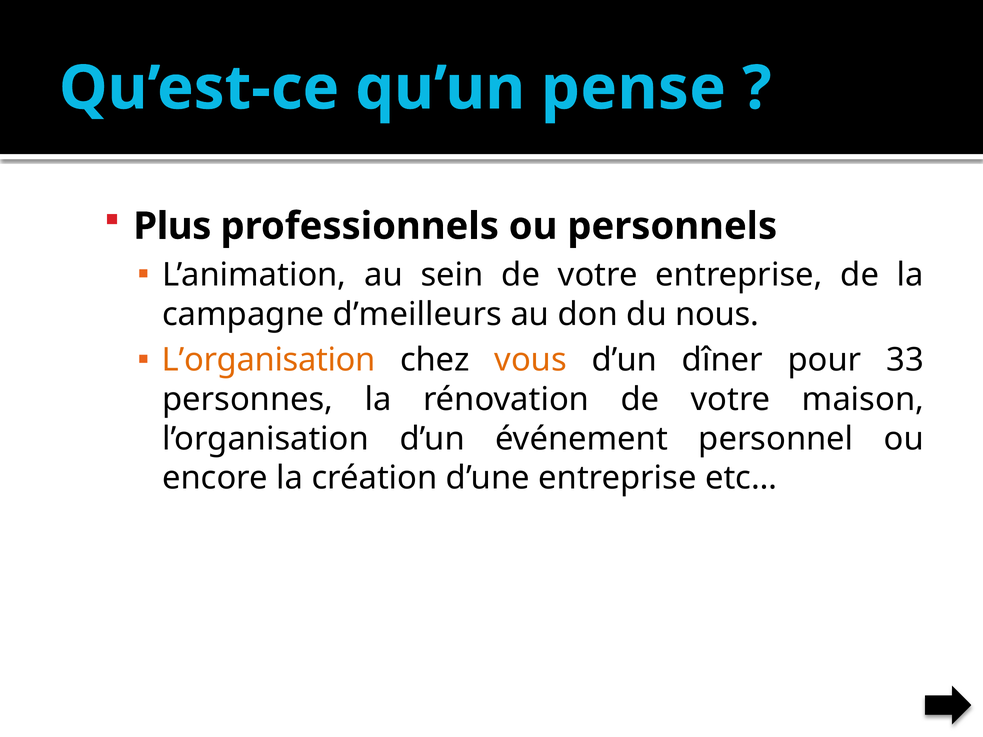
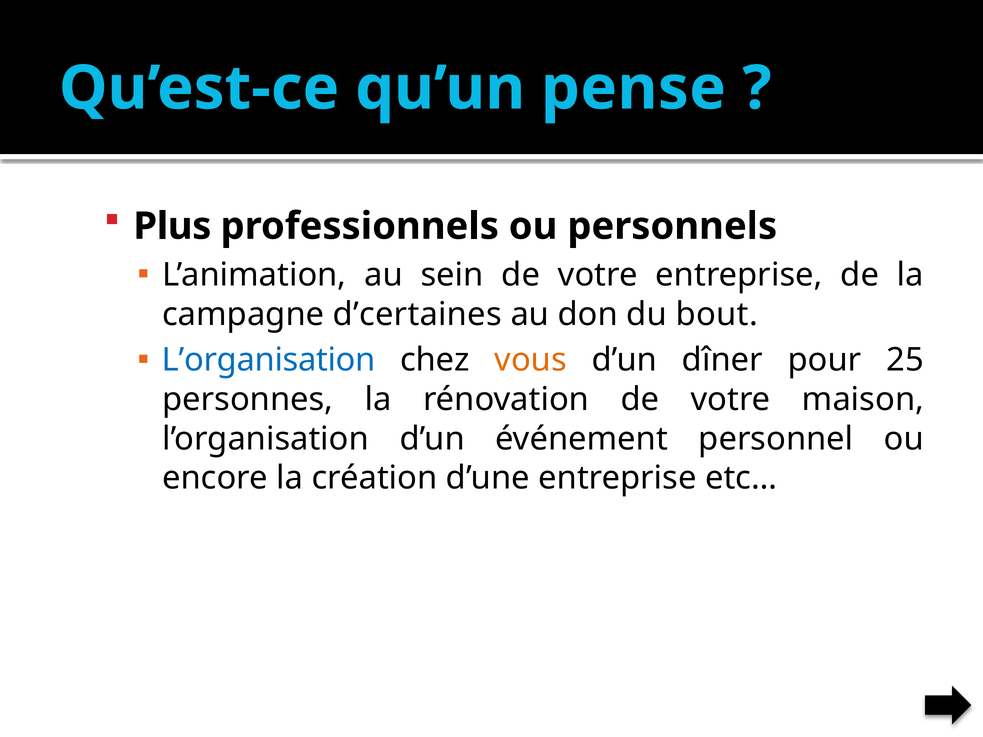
d’meilleurs: d’meilleurs -> d’certaines (417, 314)
nous: nous -> bout (717, 314)
L’organisation colour: orange -> blue (269, 360)
33: 33 -> 25 (905, 360)
